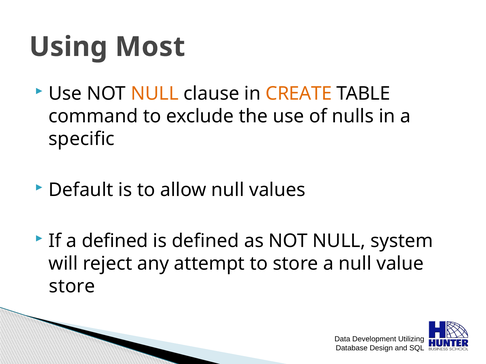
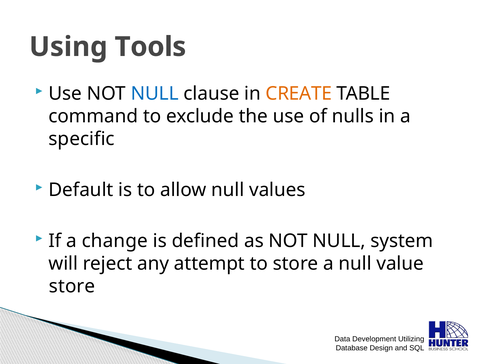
Most: Most -> Tools (150, 47)
NULL colour: orange -> blue (155, 94)
a defined: defined -> change (115, 241)
